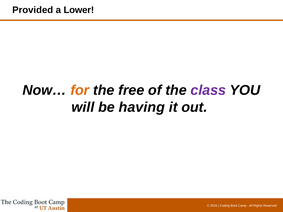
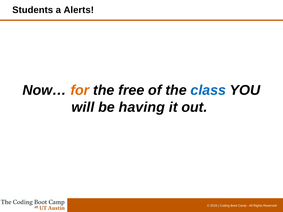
Provided: Provided -> Students (33, 10)
Lower: Lower -> Alerts (79, 10)
class colour: purple -> blue (208, 90)
